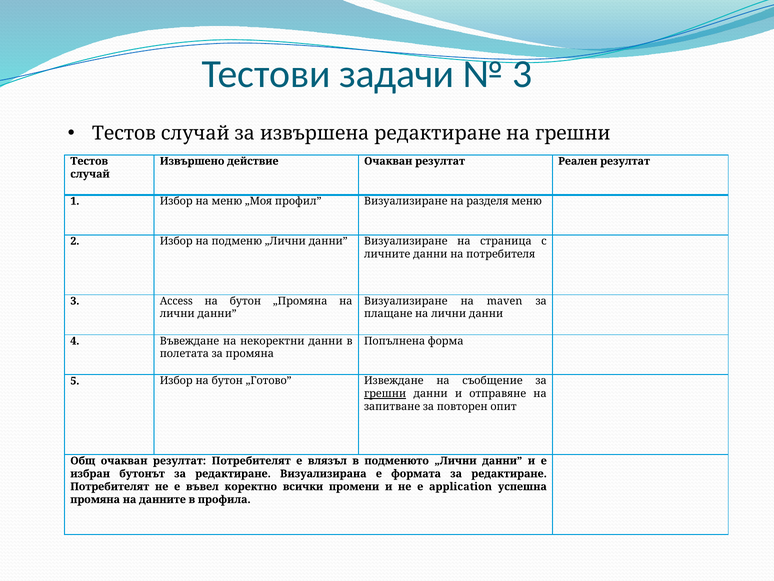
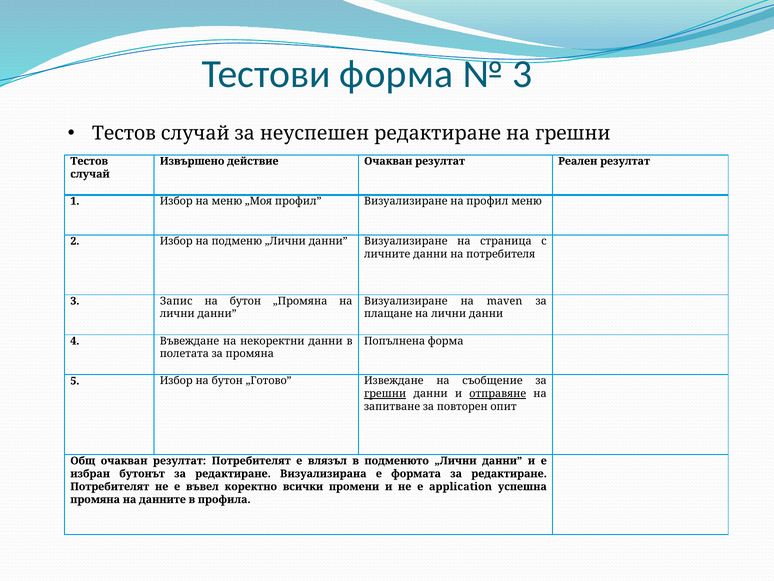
Тестови задачи: задачи -> форма (396, 74)
извършена: извършена -> неуспешен (314, 133)
на разделя: разделя -> профил (487, 201)
Access: Access -> Запис (176, 301)
отправяне underline: none -> present (498, 393)
